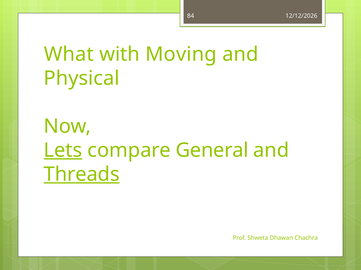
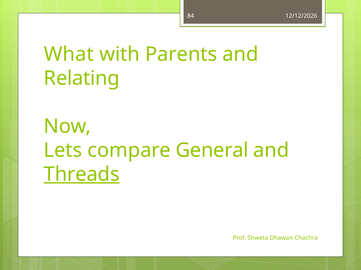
Moving: Moving -> Parents (181, 54)
Physical: Physical -> Relating (82, 78)
Lets underline: present -> none (63, 151)
